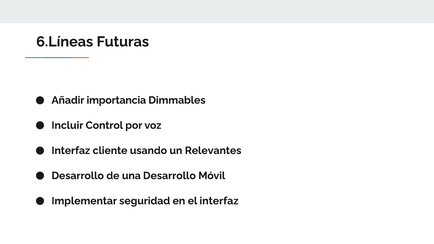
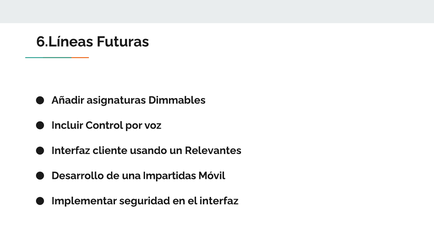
importancia: importancia -> asignaturas (116, 100)
una Desarrollo: Desarrollo -> Impartidas (169, 176)
